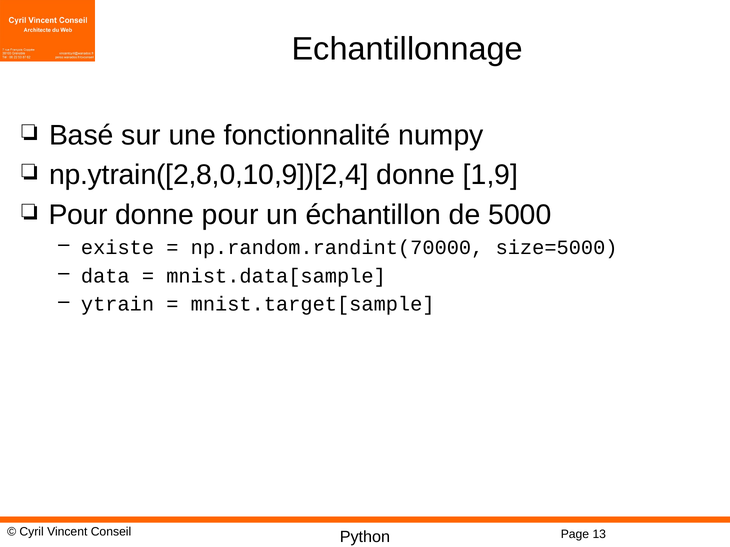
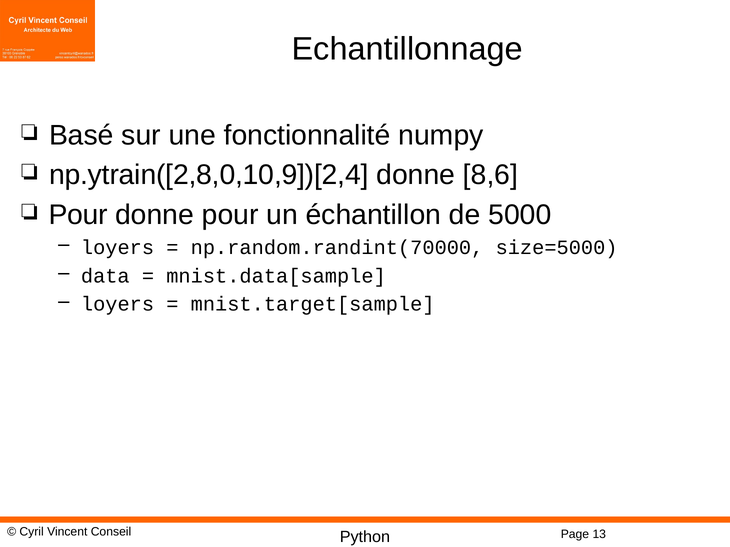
1,9: 1,9 -> 8,6 (490, 175)
existe: existe -> loyers (118, 248)
ytrain: ytrain -> loyers (118, 305)
